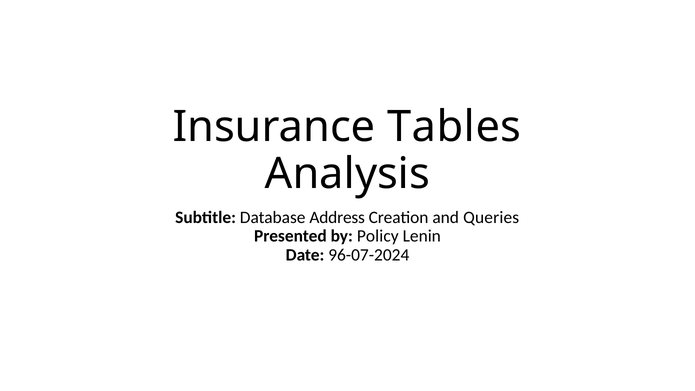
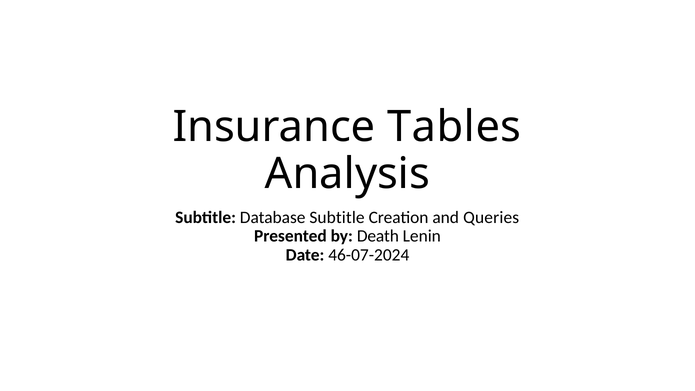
Database Address: Address -> Subtitle (337, 217)
Policy: Policy -> Death (378, 236)
96-07-2024: 96-07-2024 -> 46-07-2024 (369, 255)
